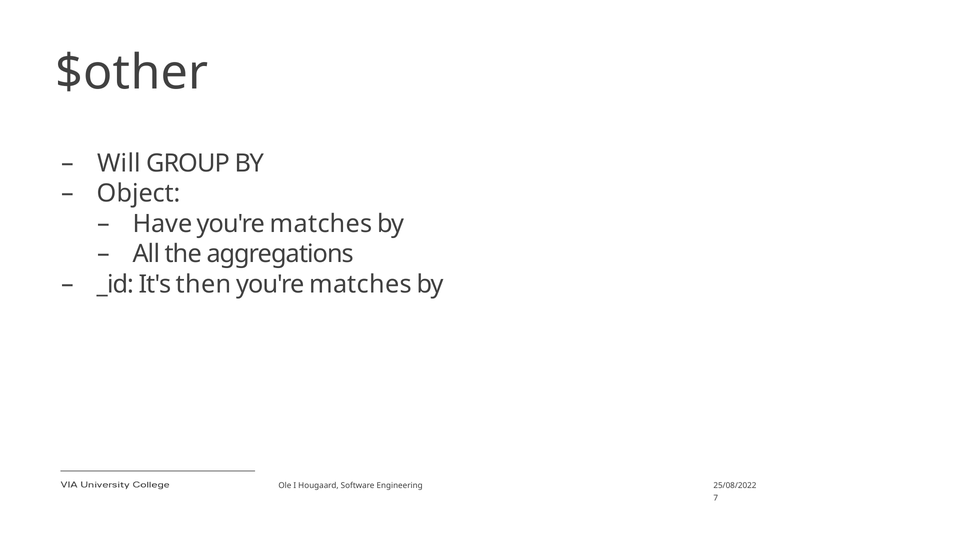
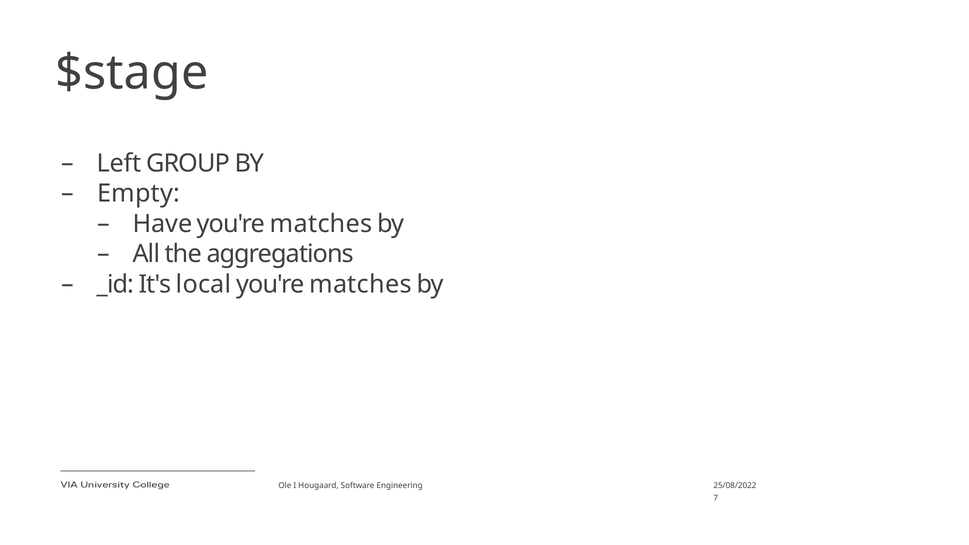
$other: $other -> $stage (132, 73)
Will: Will -> Left (119, 163)
Object: Object -> Empty (139, 194)
then: then -> local (204, 284)
